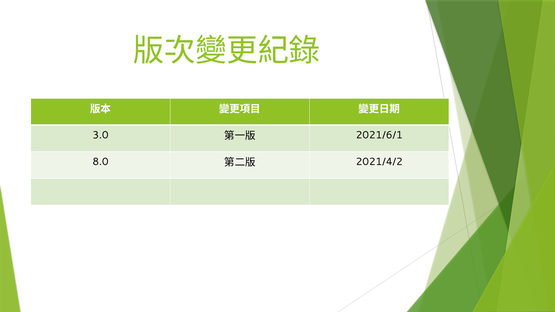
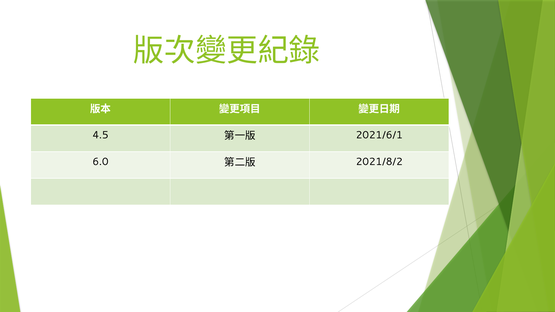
3.0: 3.0 -> 4.5 (101, 135)
8.0: 8.0 -> 6.0 (101, 162)
2021/4/2: 2021/4/2 -> 2021/8/2 (379, 162)
